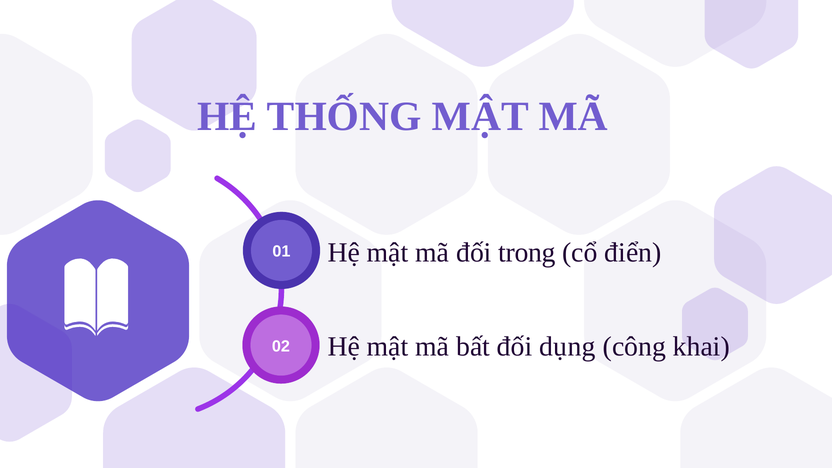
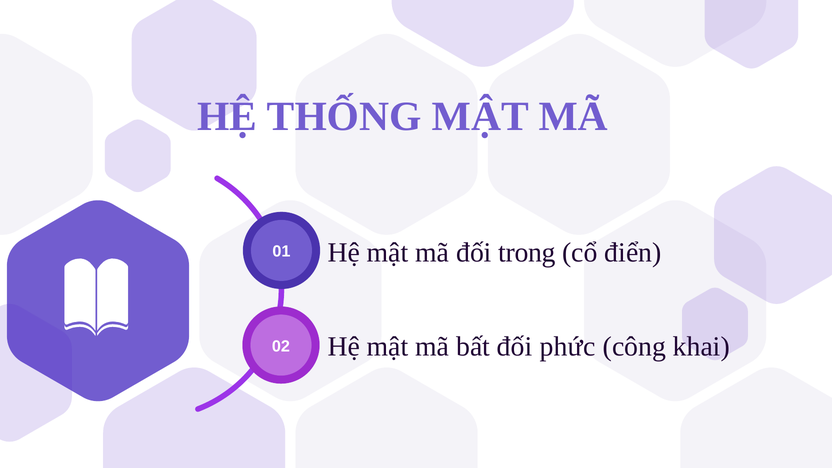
dụng: dụng -> phức (567, 347)
